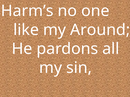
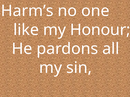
Around: Around -> Honour (100, 30)
